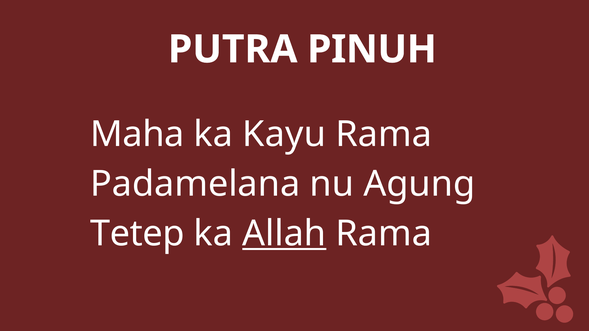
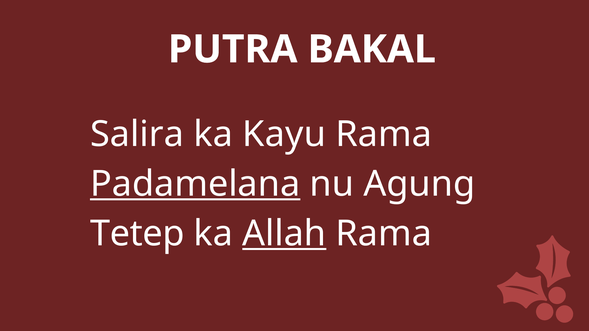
PINUH: PINUH -> BAKAL (372, 49)
Maha: Maha -> Salira (137, 134)
Padamelana underline: none -> present (195, 184)
